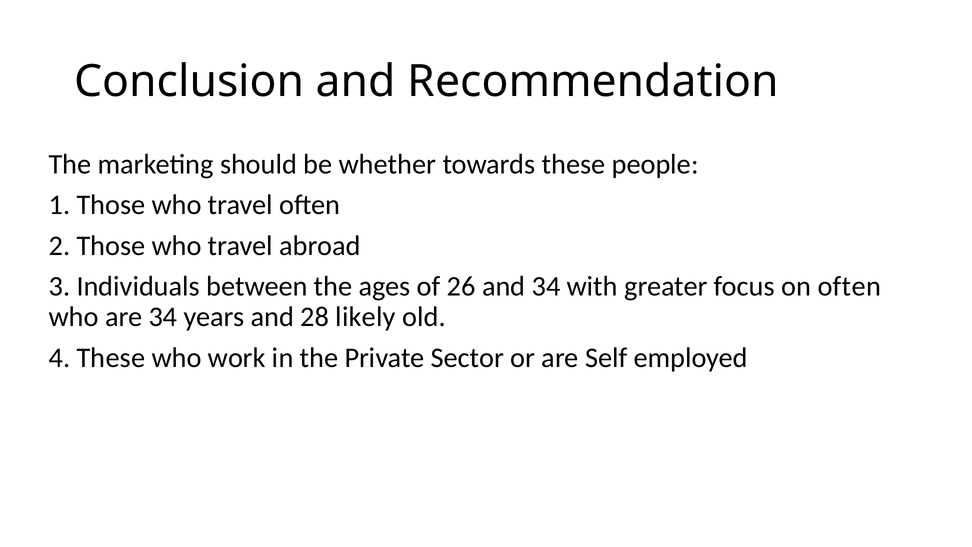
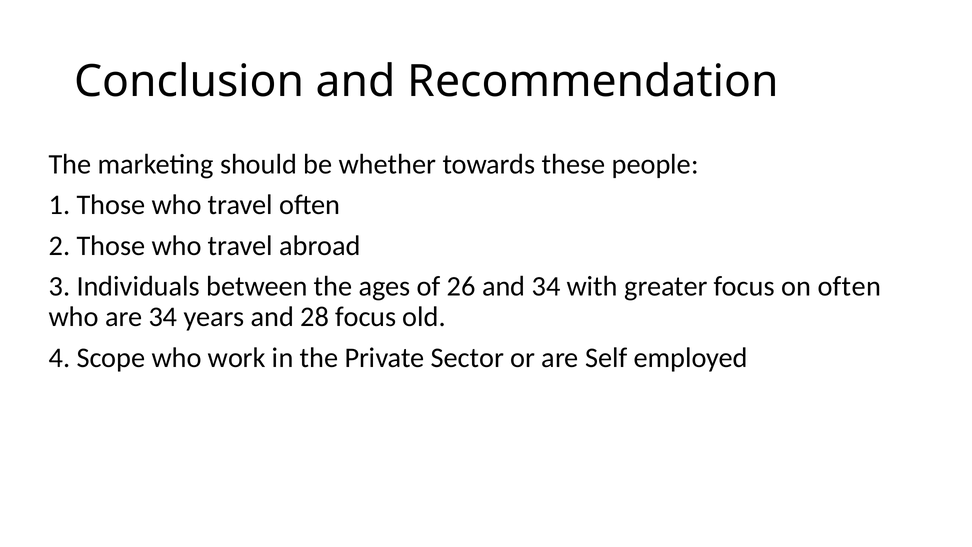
28 likely: likely -> focus (366, 317)
4 These: These -> Scope (111, 358)
